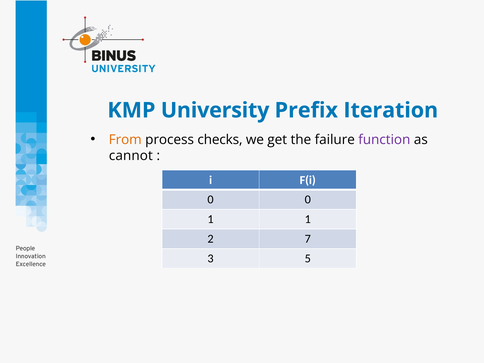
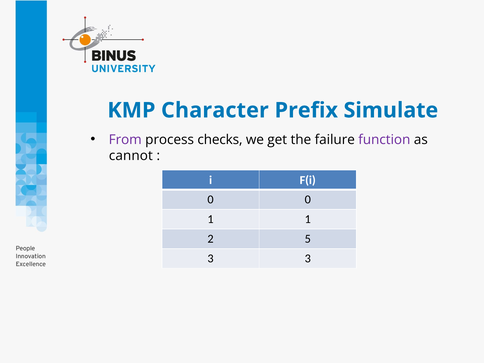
University: University -> Character (215, 110)
Iteration: Iteration -> Simulate (391, 110)
From colour: orange -> purple (125, 140)
7: 7 -> 5 (308, 239)
3 5: 5 -> 3 (308, 259)
